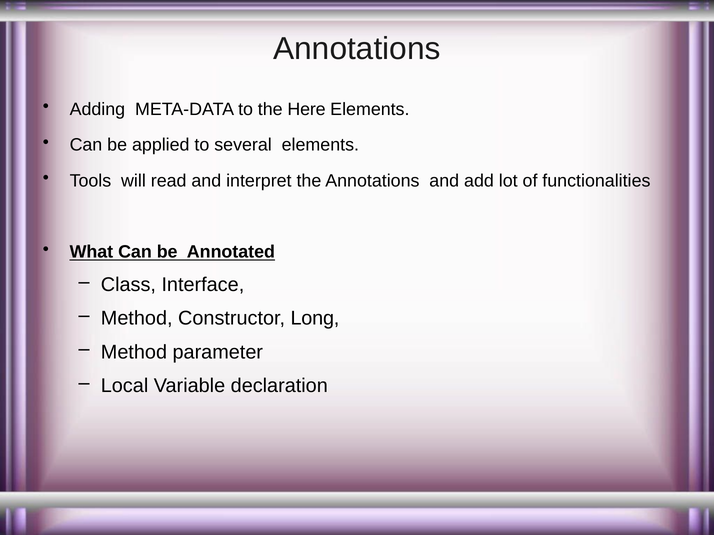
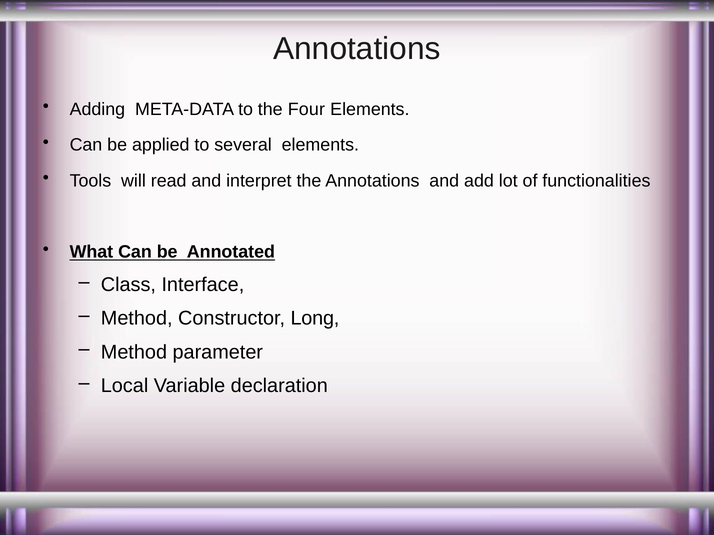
Here: Here -> Four (306, 110)
